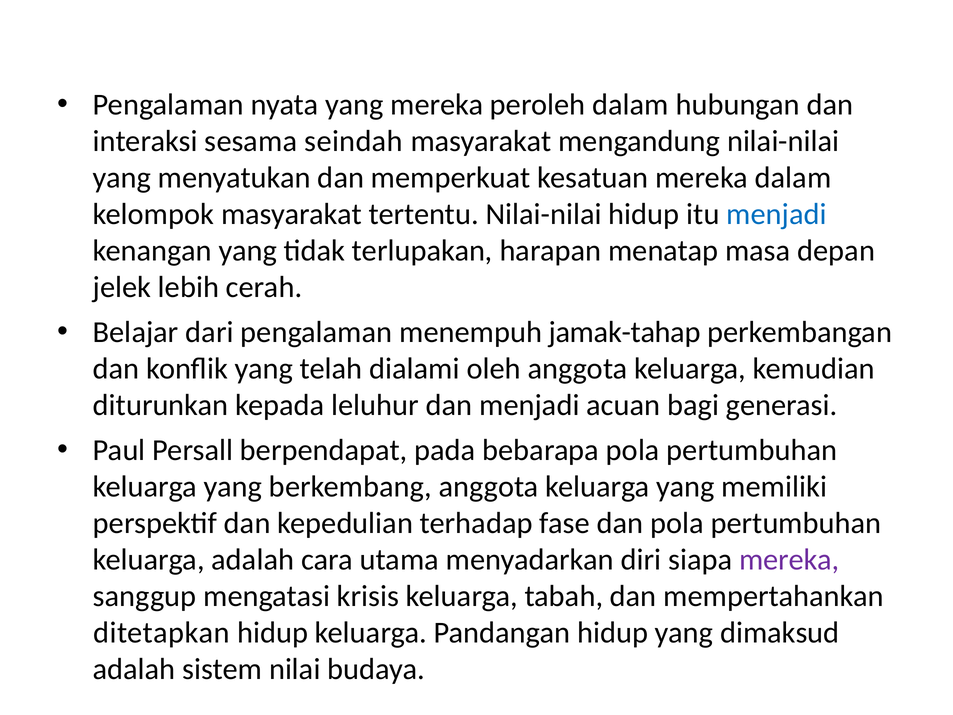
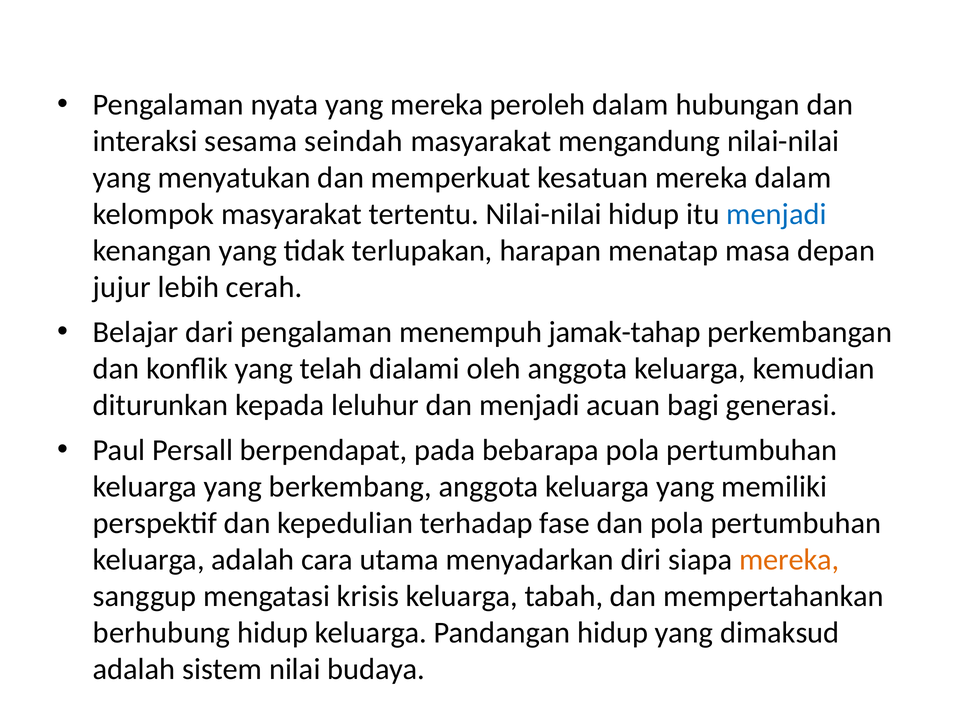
jelek: jelek -> jujur (122, 287)
mereka colour: purple -> orange (789, 560)
ditetapkan: ditetapkan -> berhubung (162, 633)
